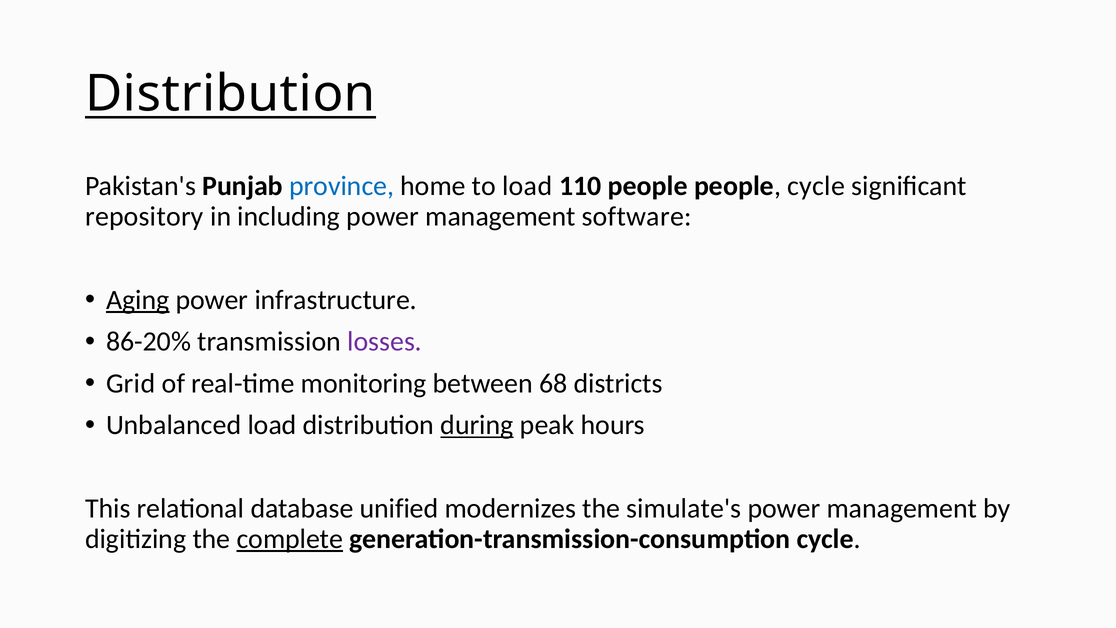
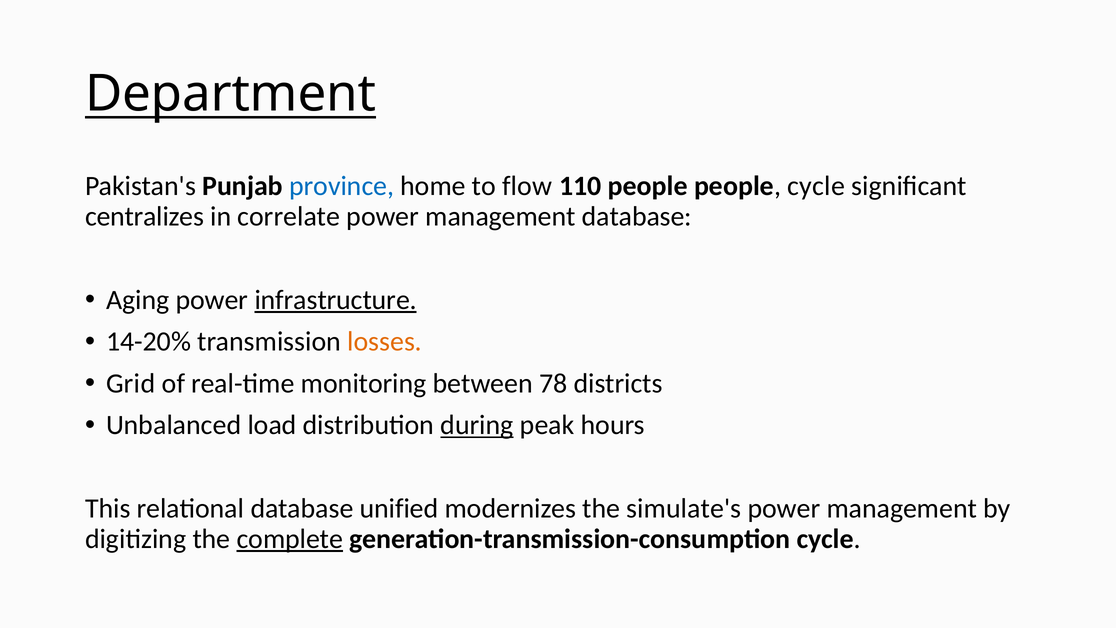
Distribution: Distribution -> Department (231, 94)
to load: load -> flow (527, 186)
repository: repository -> centralizes (145, 216)
including: including -> correlate (289, 216)
management software: software -> database (637, 216)
Aging underline: present -> none (138, 300)
infrastructure underline: none -> present (336, 300)
86-20%: 86-20% -> 14-20% (148, 342)
losses colour: purple -> orange (385, 342)
68: 68 -> 78 (553, 383)
